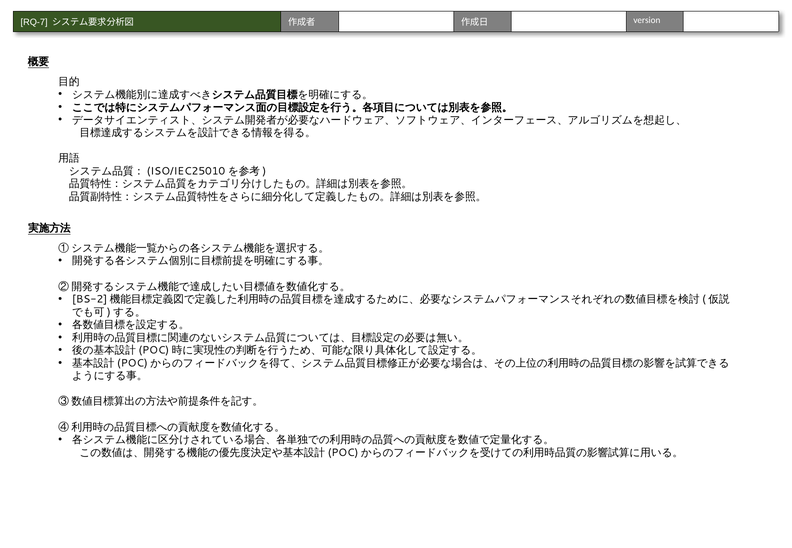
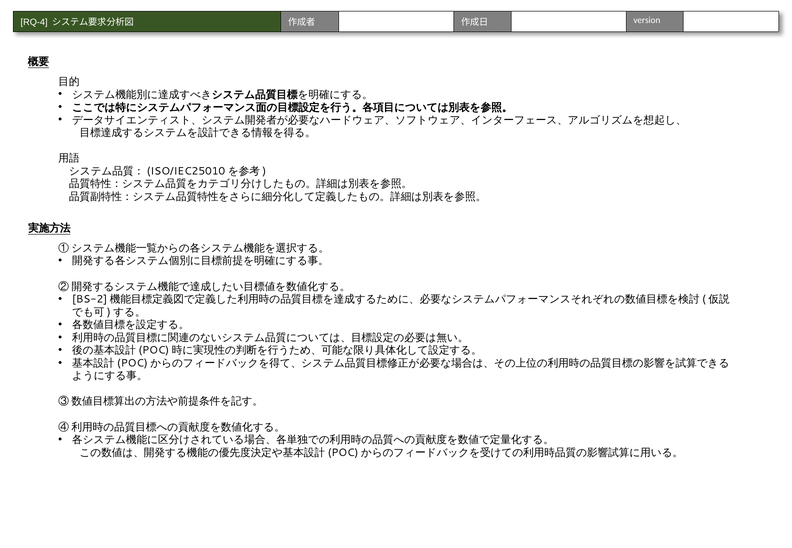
RQ-7: RQ-7 -> RQ-4 (34, 22)
